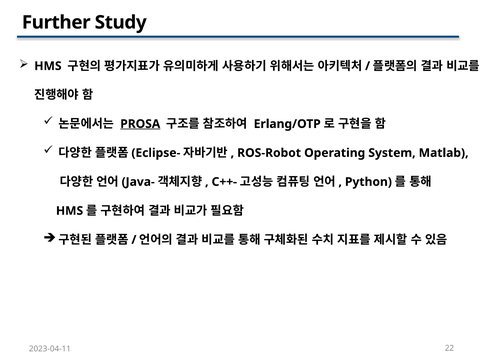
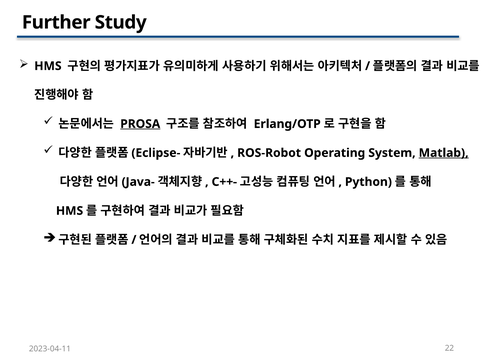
Matlab underline: none -> present (444, 153)
